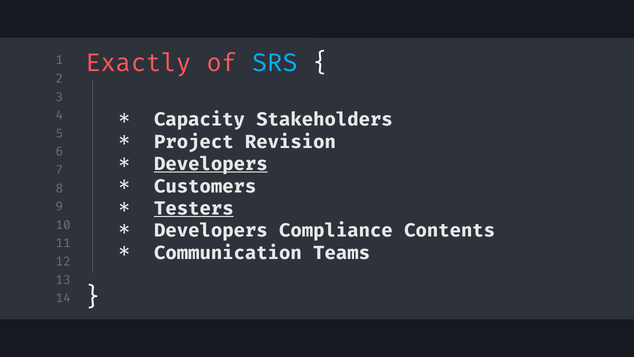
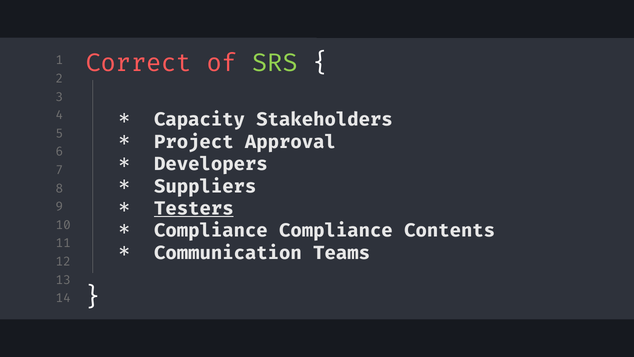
Exactly: Exactly -> Correct (139, 63)
SRS colour: light blue -> light green (275, 63)
Revision: Revision -> Approval (290, 142)
Developers underline: present -> none (211, 164)
Customers: Customers -> Suppliers (205, 186)
Developers: Developers -> Compliance (211, 231)
